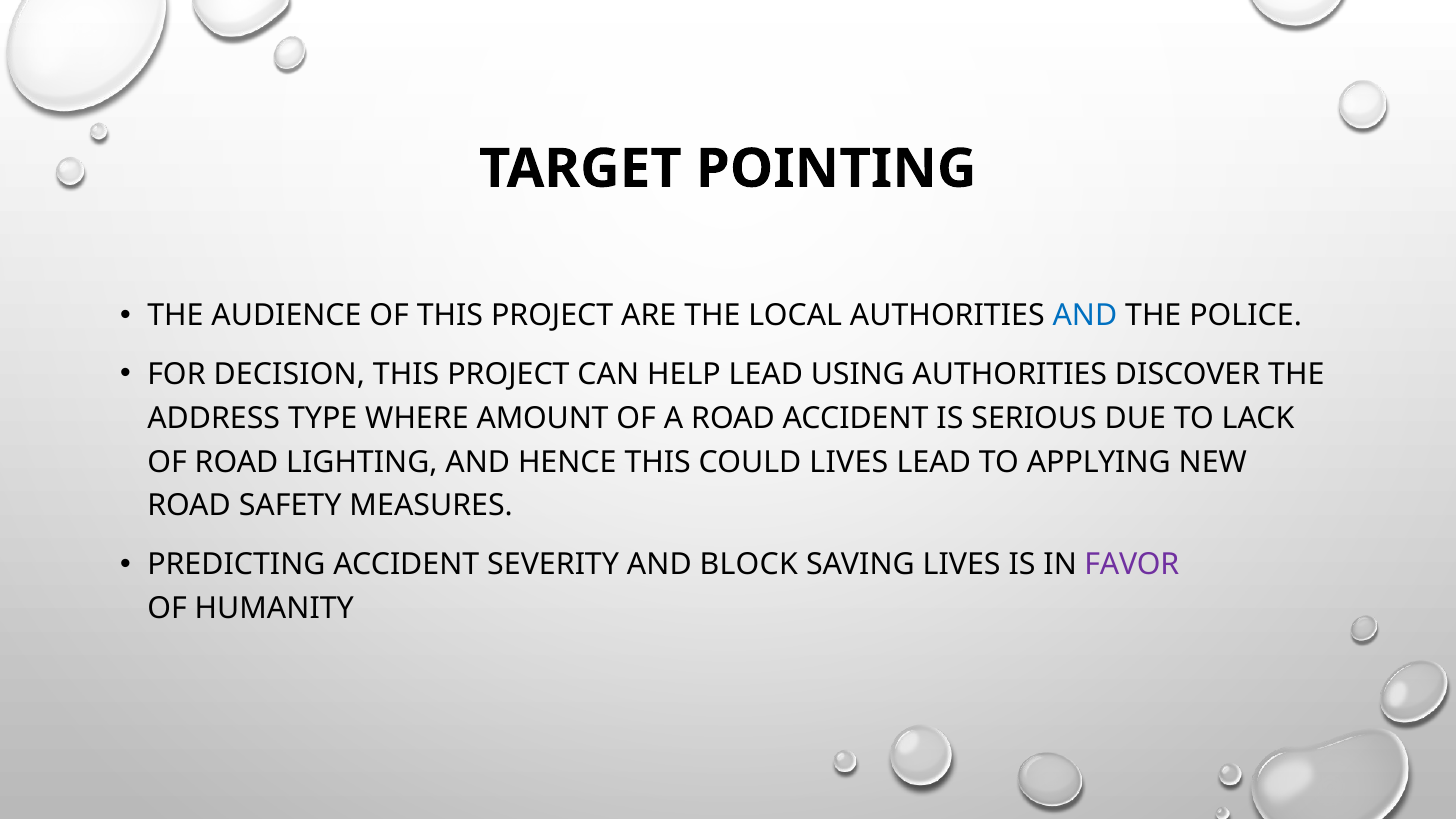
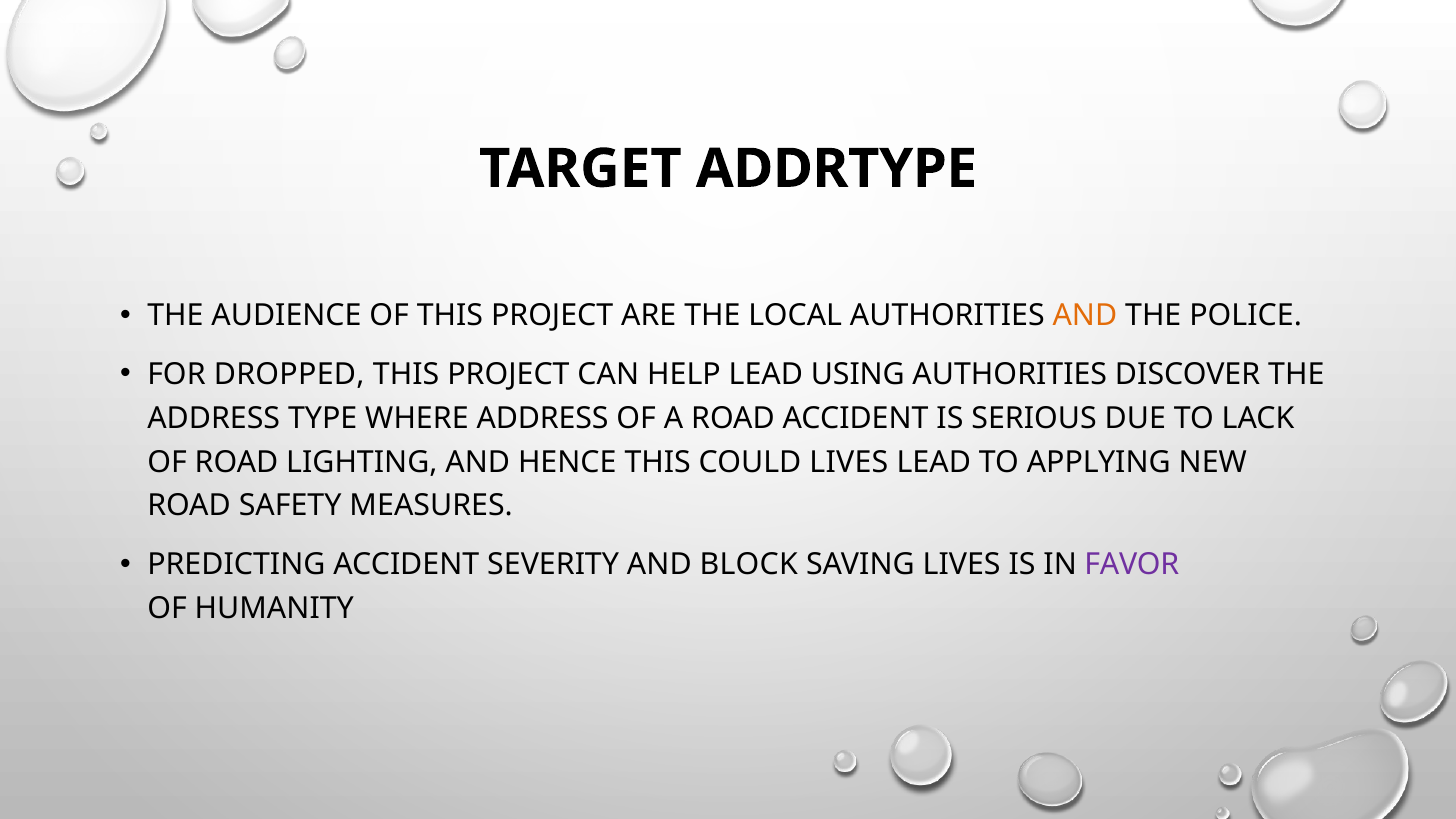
POINTING: POINTING -> ADDRTYPE (836, 169)
AND colour: blue -> orange (1085, 316)
DECISION: DECISION -> DROPPED (289, 375)
WHERE AMOUNT: AMOUNT -> ADDRESS (543, 418)
